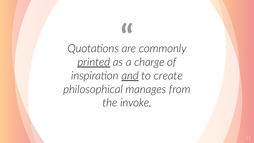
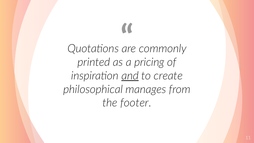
printed underline: present -> none (94, 62)
charge: charge -> pricing (149, 62)
invoke: invoke -> footer (136, 103)
